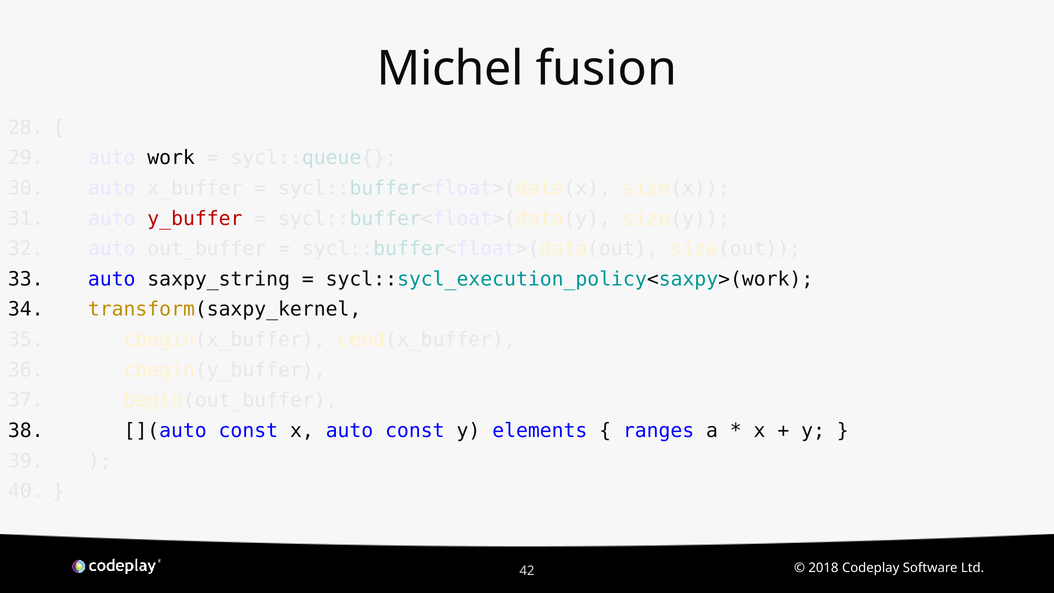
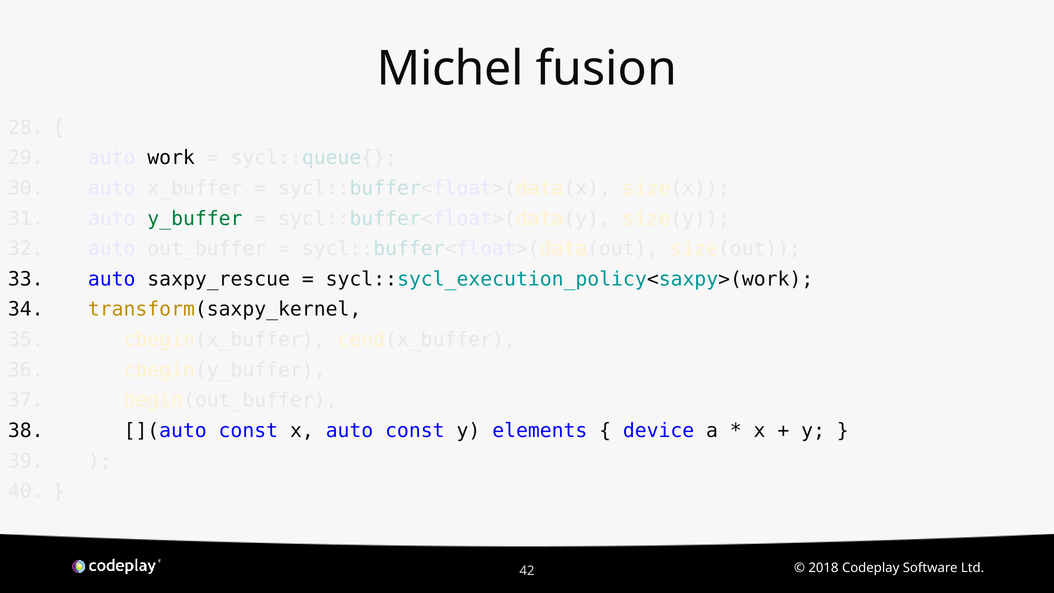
y_buffer colour: red -> green (195, 218)
saxpy_string: saxpy_string -> saxpy_rescue (219, 279)
ranges: ranges -> device (659, 431)
